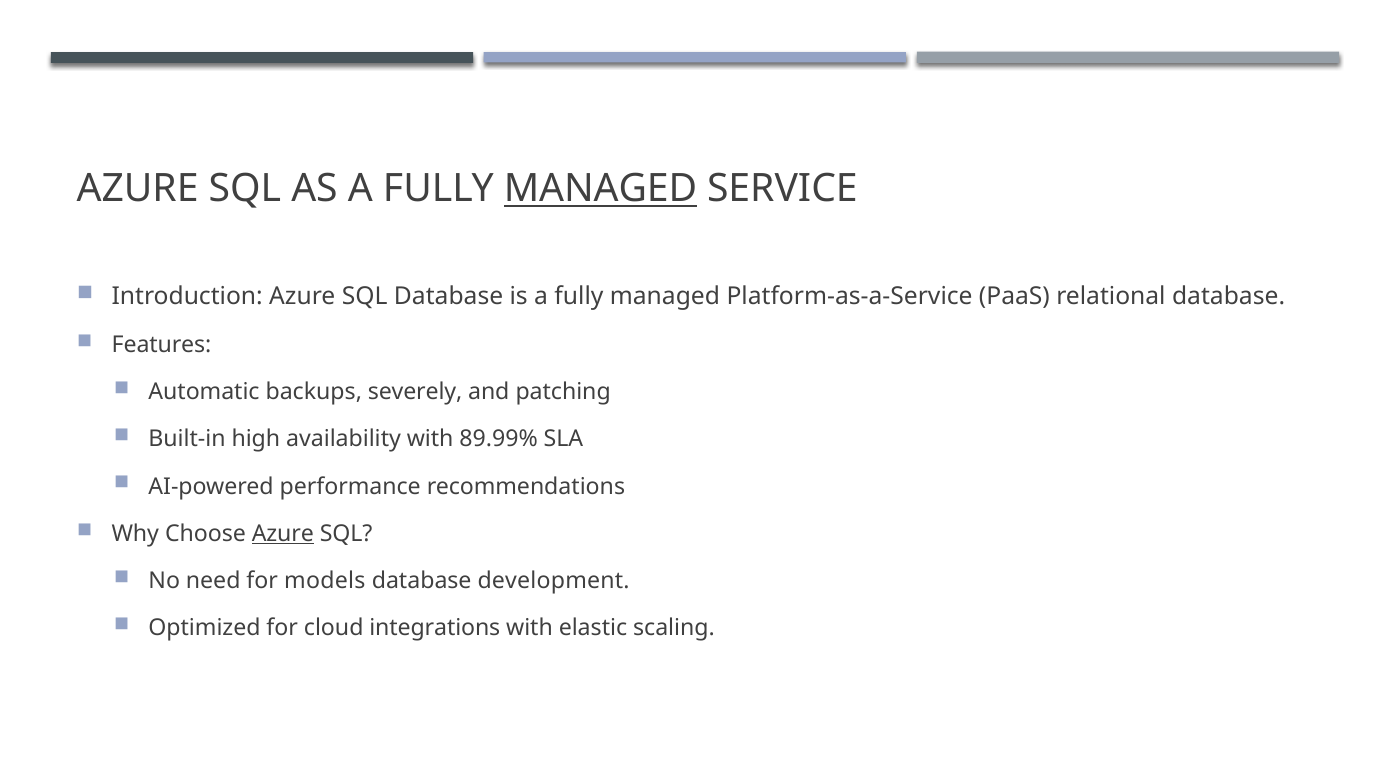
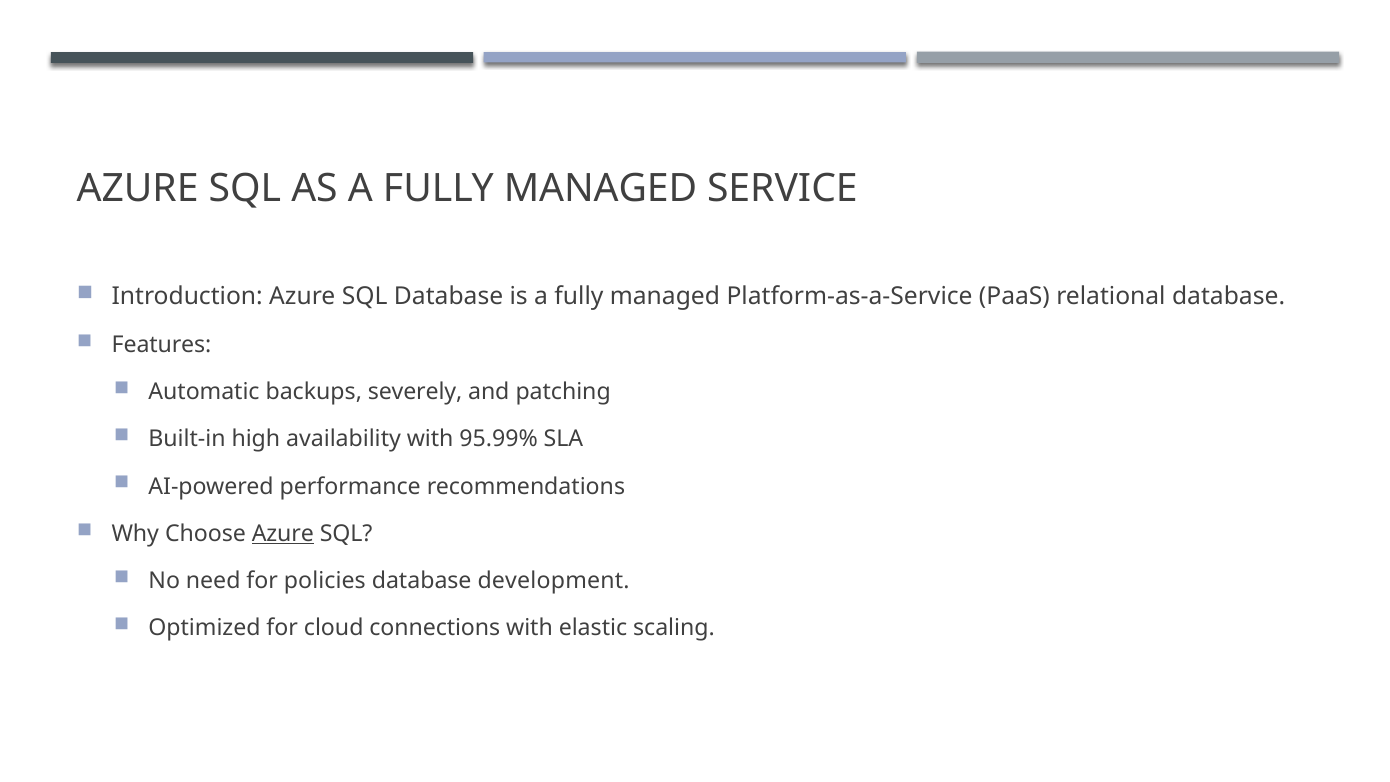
MANAGED underline: present -> none (600, 189)
89.99%: 89.99% -> 95.99% (499, 439)
models: models -> policies (325, 581)
integrations: integrations -> connections (435, 628)
